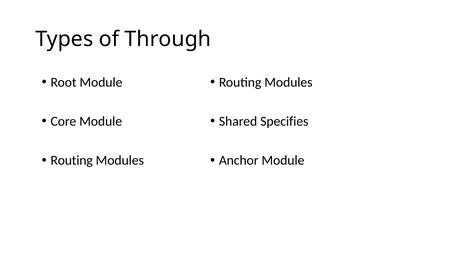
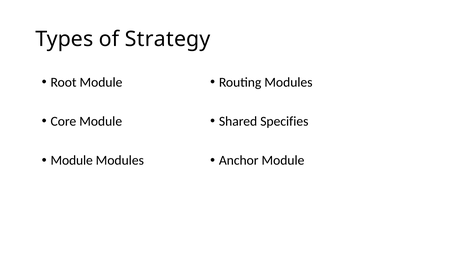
Through: Through -> Strategy (168, 39)
Routing: Routing -> Module (72, 160)
